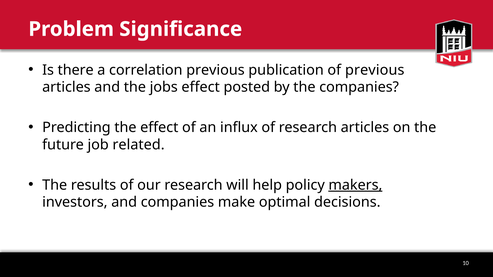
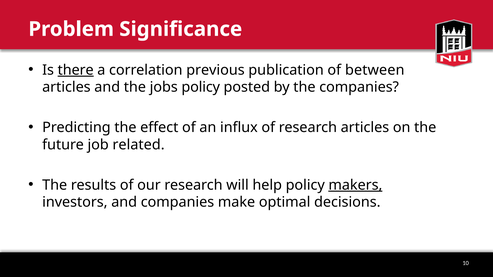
there underline: none -> present (76, 70)
of previous: previous -> between (375, 70)
jobs effect: effect -> policy (201, 87)
